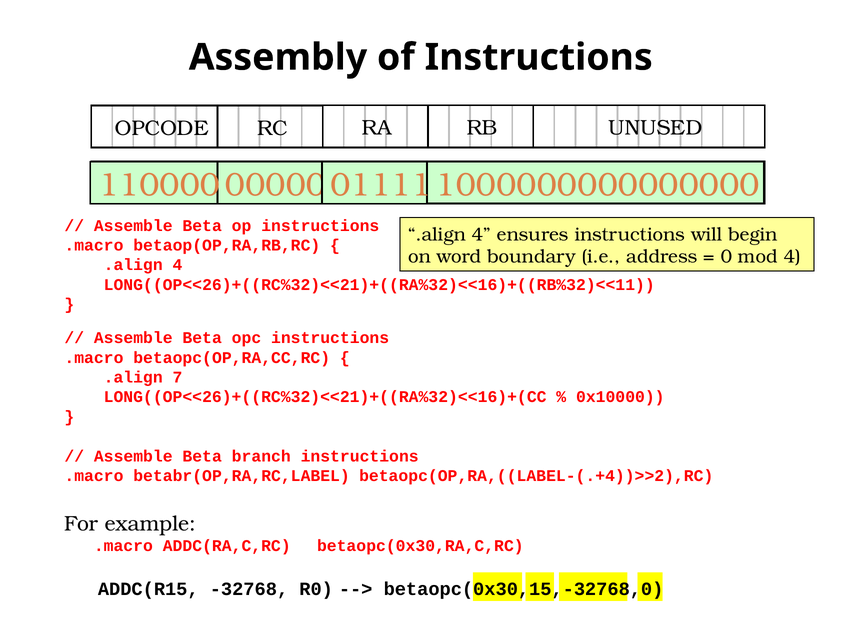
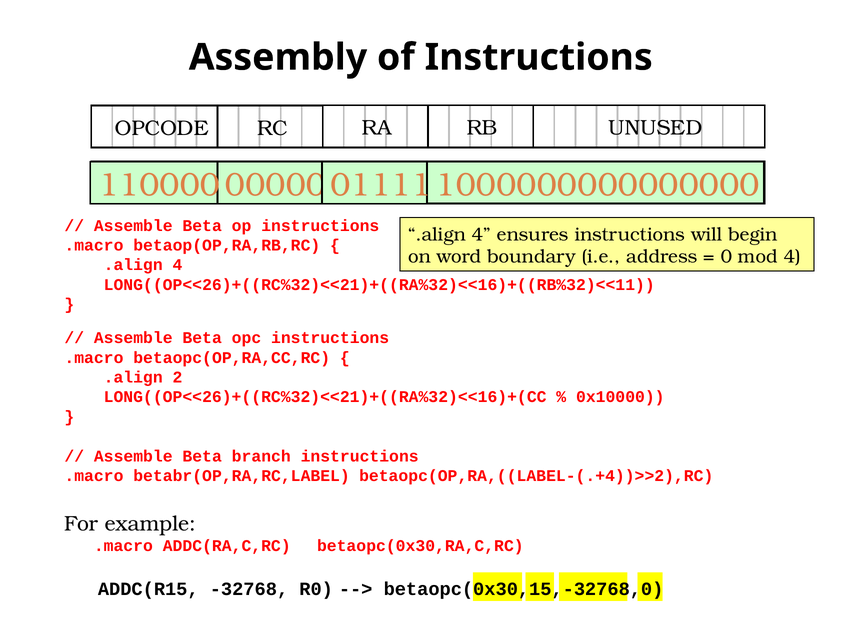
7: 7 -> 2 (177, 377)
